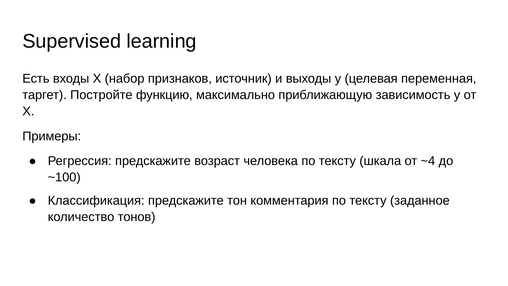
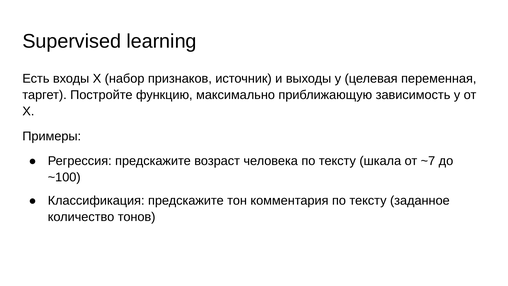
~4: ~4 -> ~7 (428, 161)
